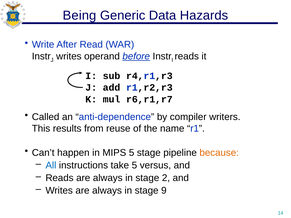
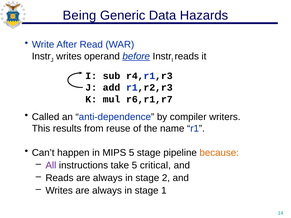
All colour: blue -> purple (51, 166)
versus: versus -> critical (155, 166)
9: 9 -> 1 (164, 191)
